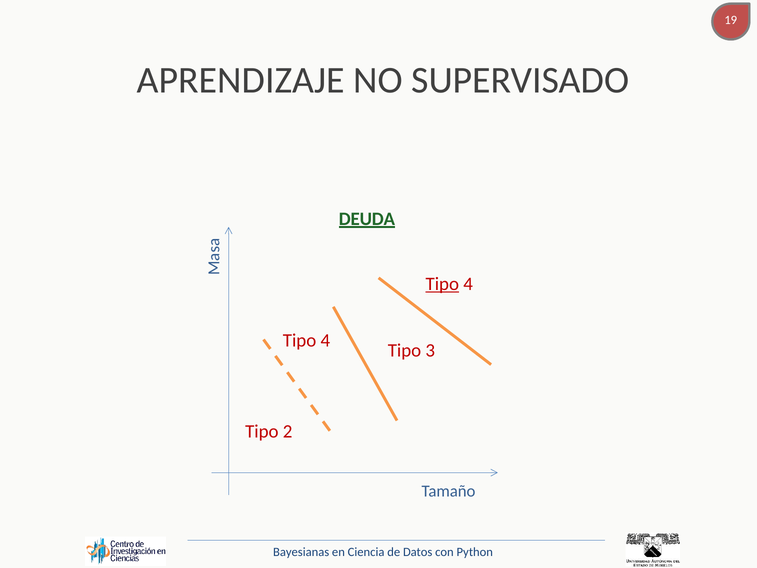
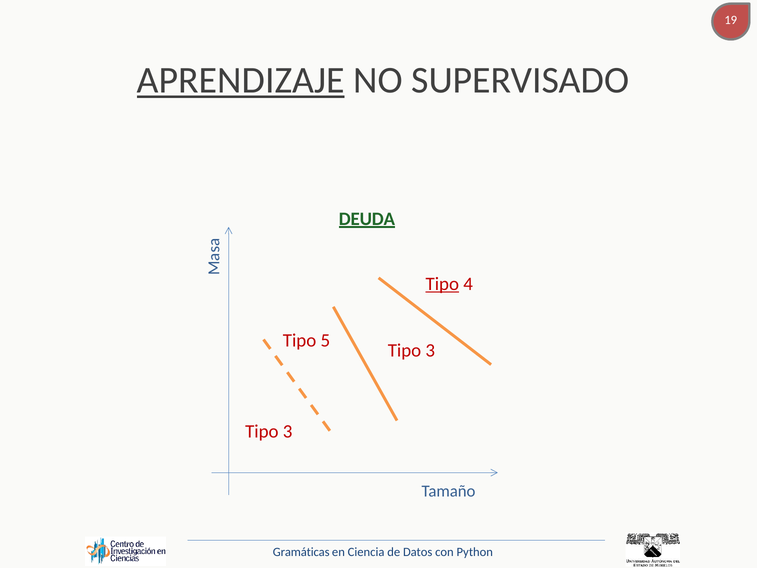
APRENDIZAJE underline: none -> present (241, 80)
4: 4 -> 5 (325, 340)
2: 2 -> 3 (288, 431)
Bayesianas: Bayesianas -> Gramáticas (301, 552)
